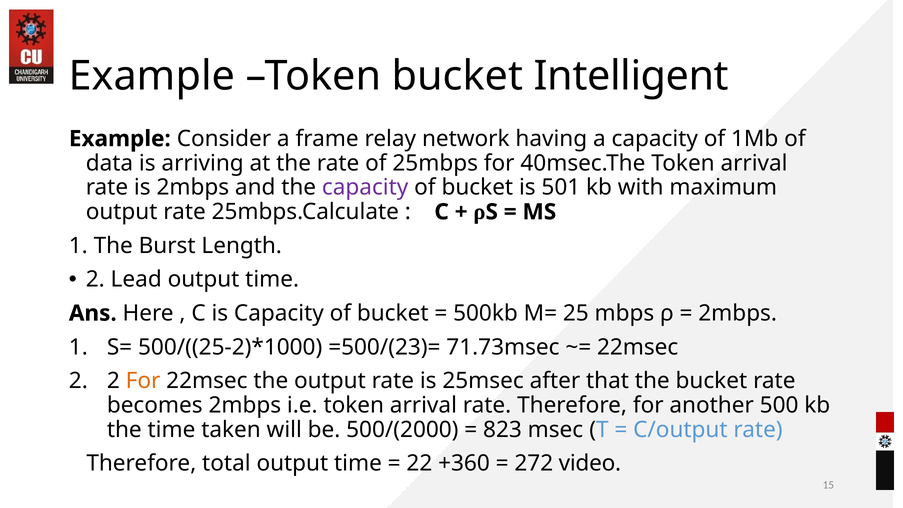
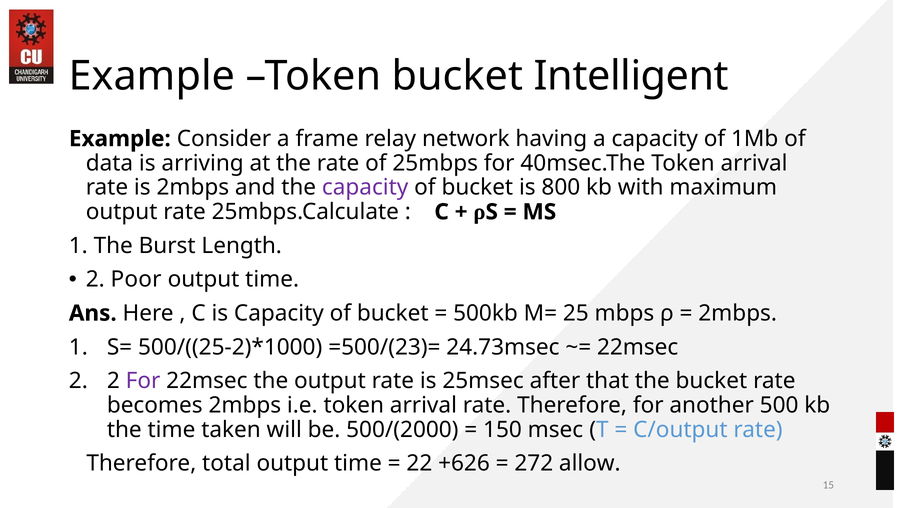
501: 501 -> 800 (561, 188)
Lead: Lead -> Poor (136, 279)
71.73msec: 71.73msec -> 24.73msec (503, 347)
For colour: orange -> purple (143, 381)
823: 823 -> 150 (502, 430)
+360: +360 -> +626 (464, 463)
video: video -> allow (590, 463)
